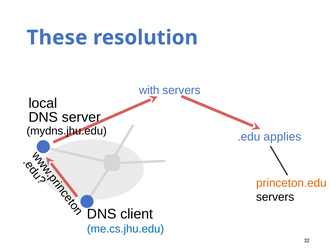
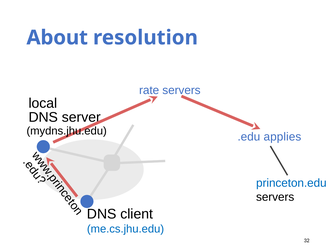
These: These -> About (57, 38)
with: with -> rate (149, 90)
princeton.edu colour: orange -> blue (291, 183)
